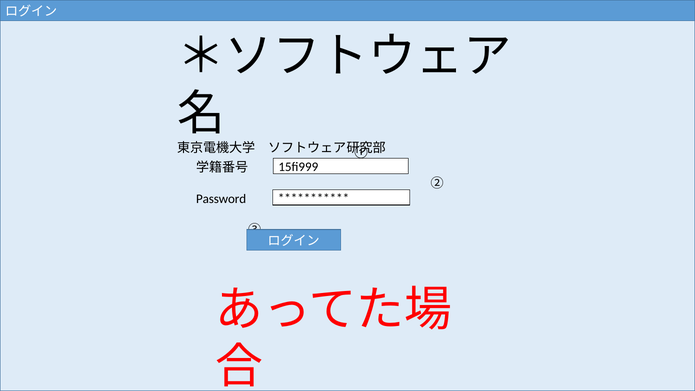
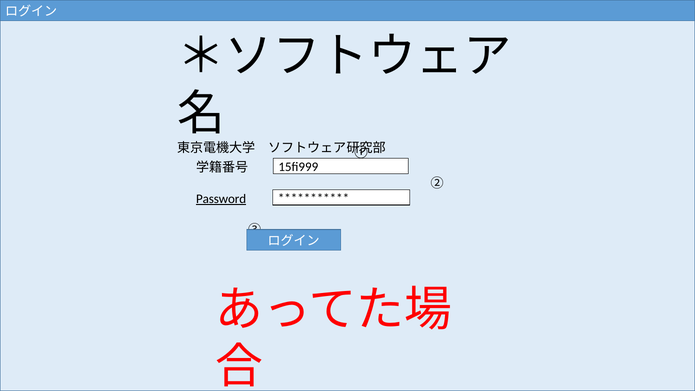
Password underline: none -> present (221, 199)
